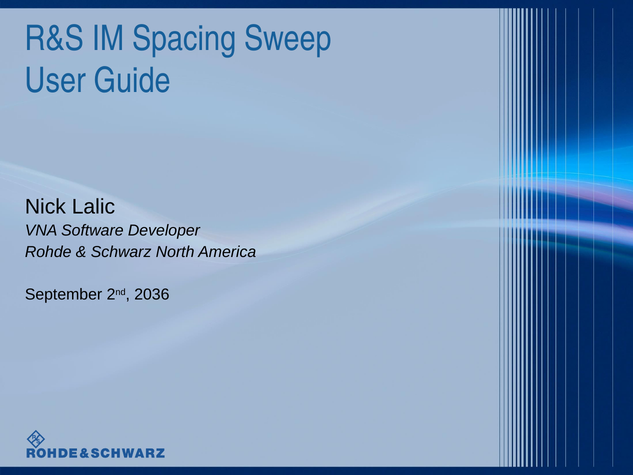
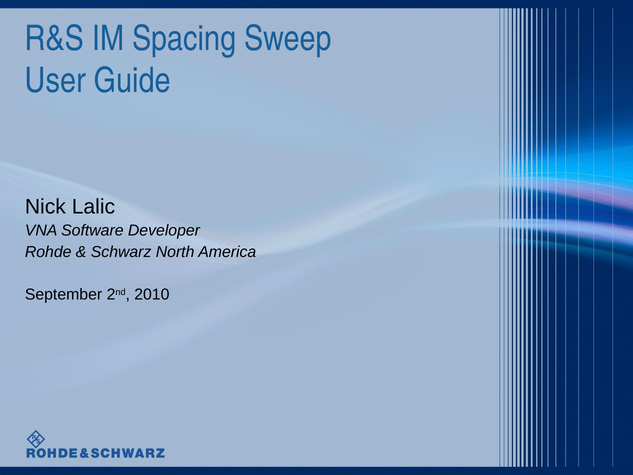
2036: 2036 -> 2010 (152, 294)
